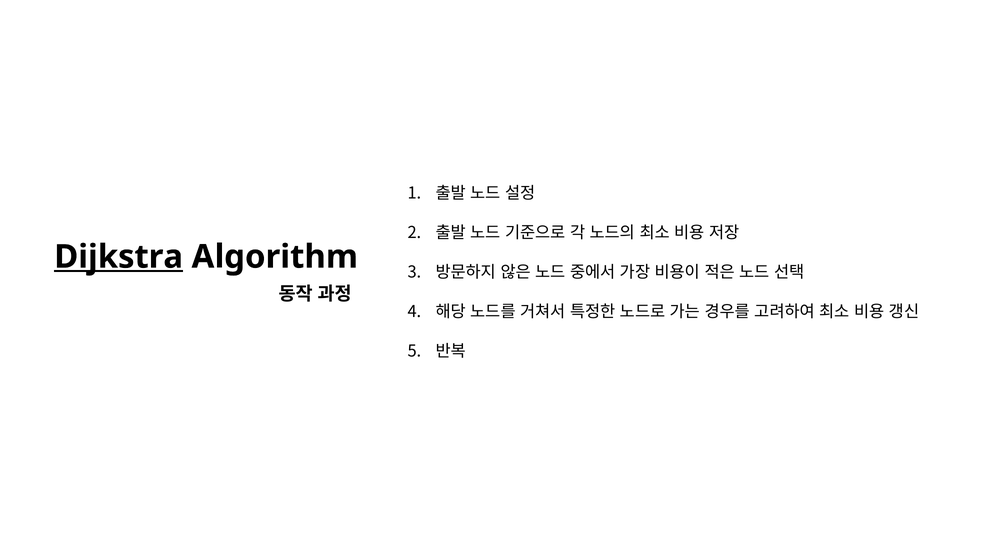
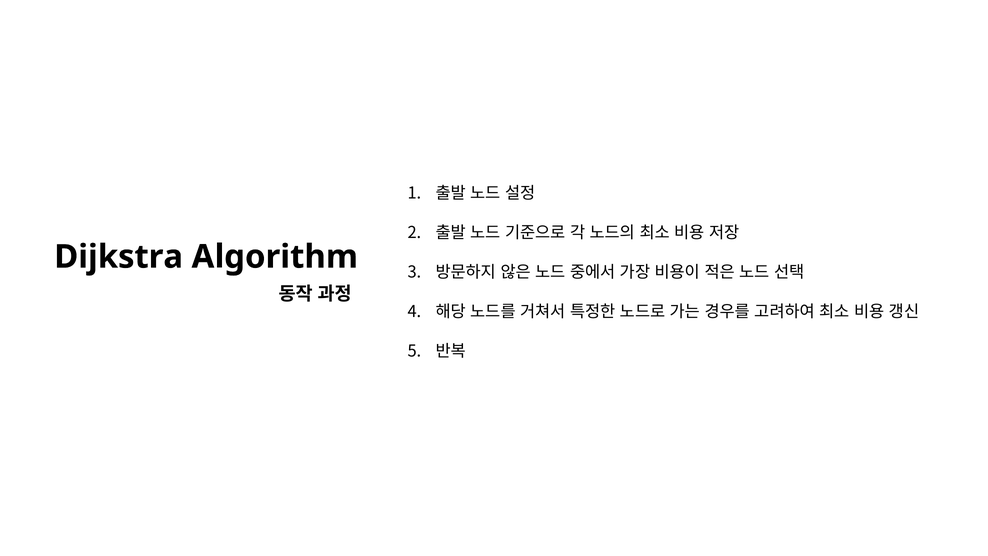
Dijkstra underline: present -> none (119, 257)
